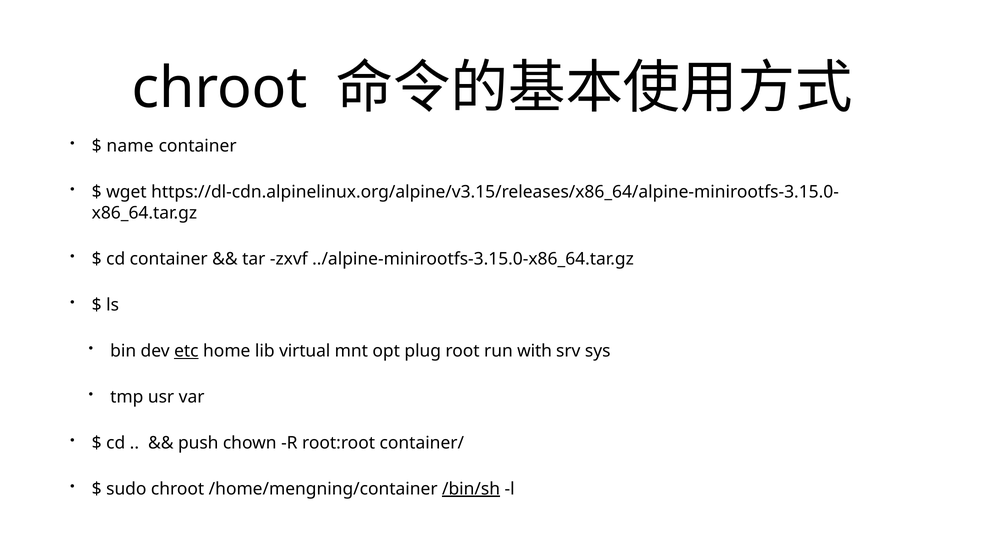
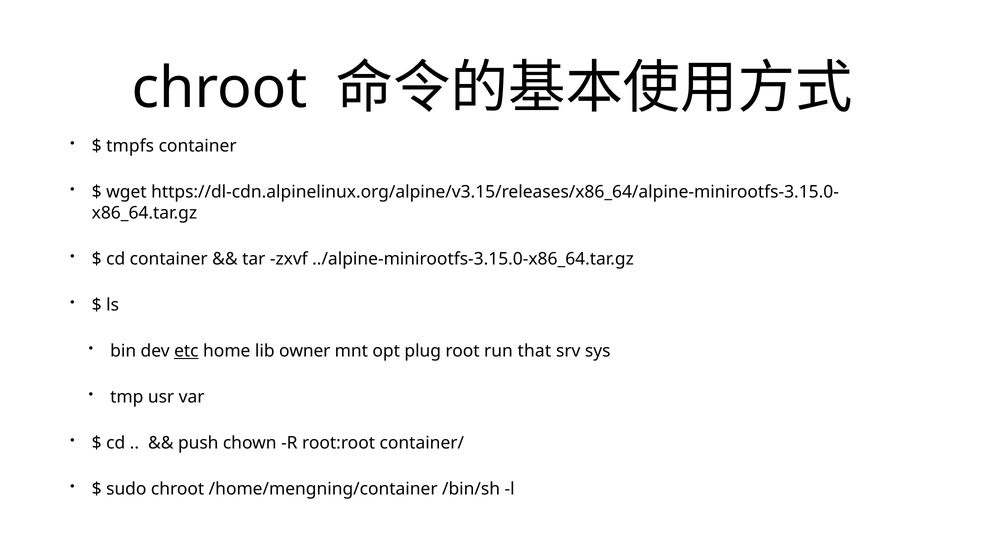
name: name -> tmpfs (130, 146)
virtual: virtual -> owner (305, 351)
with: with -> that (534, 351)
/bin/sh underline: present -> none (471, 489)
